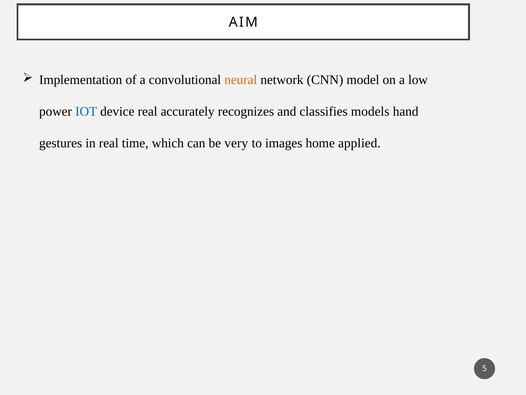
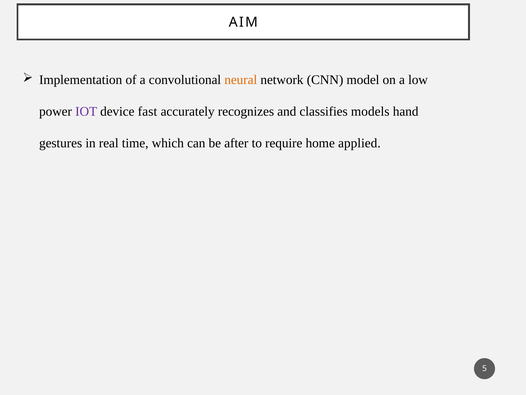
IOT colour: blue -> purple (86, 111)
device real: real -> fast (147, 111)
very: very -> after (236, 143)
images: images -> require (284, 143)
